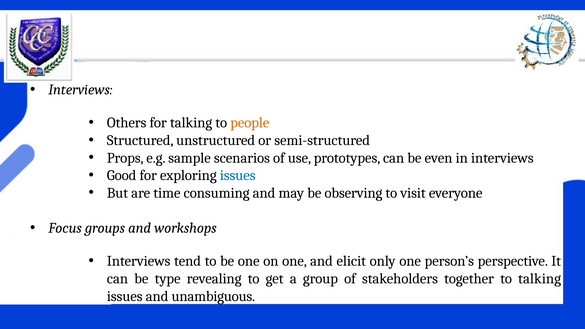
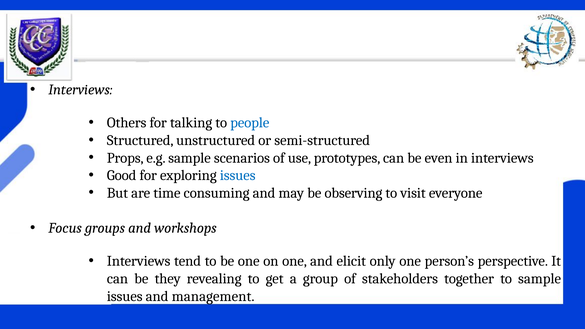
people colour: orange -> blue (250, 123)
type: type -> they (168, 279)
to talking: talking -> sample (540, 279)
unambiguous: unambiguous -> management (213, 296)
